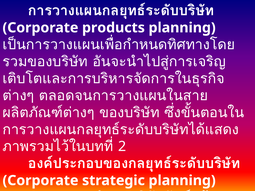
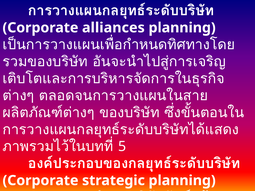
products: products -> alliances (113, 28)
2: 2 -> 5 (122, 147)
